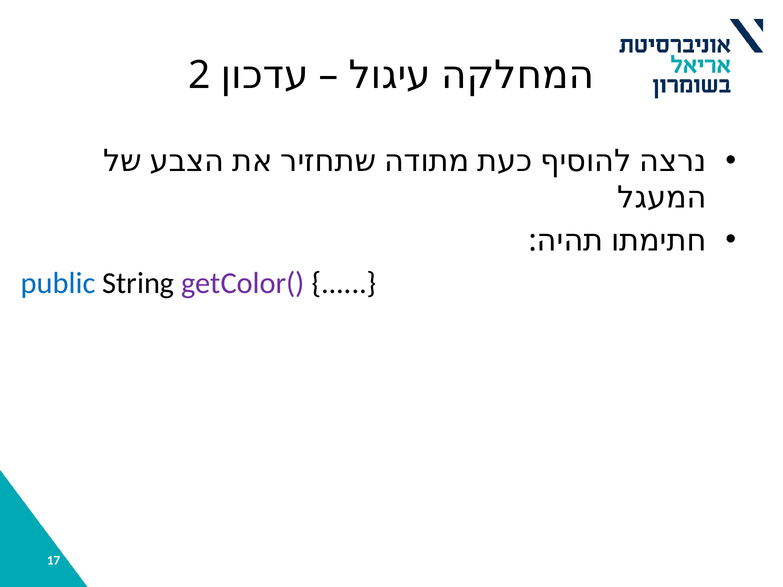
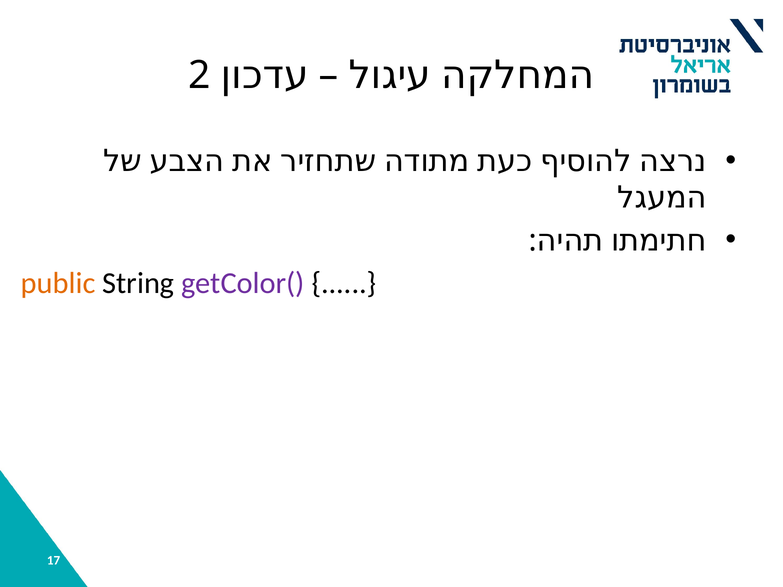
public colour: blue -> orange (58, 283)
